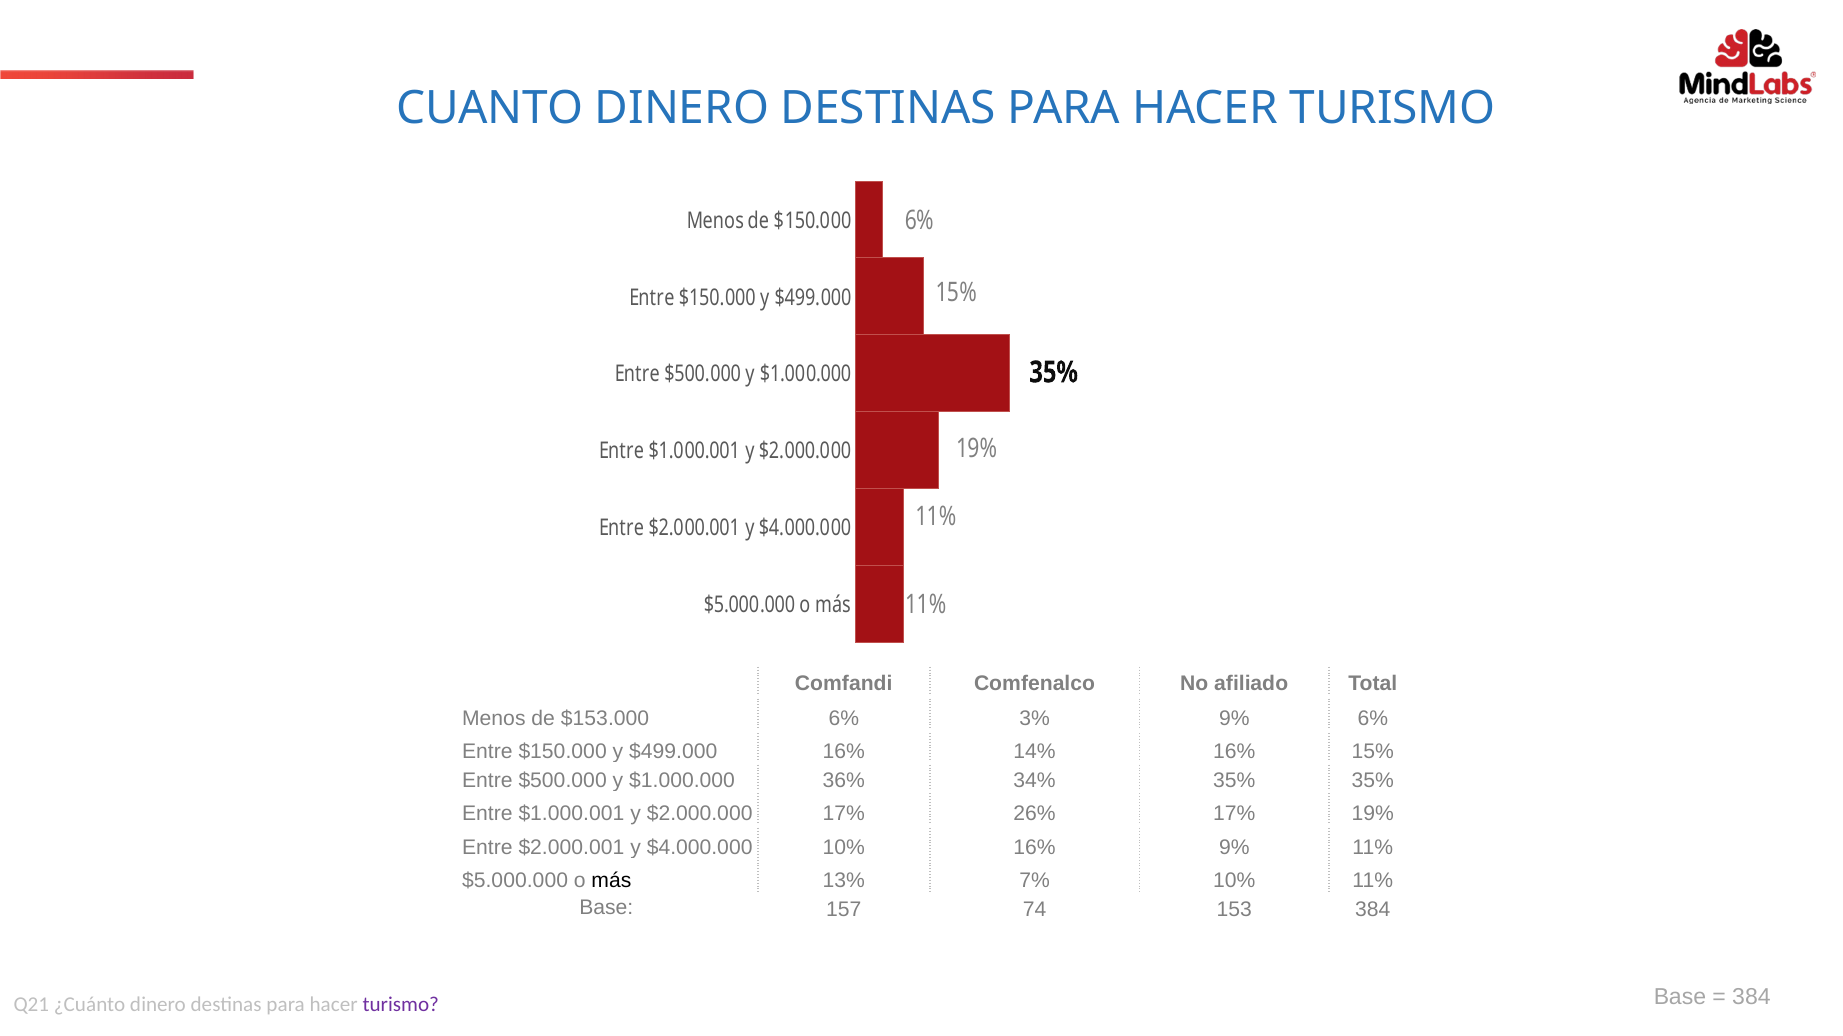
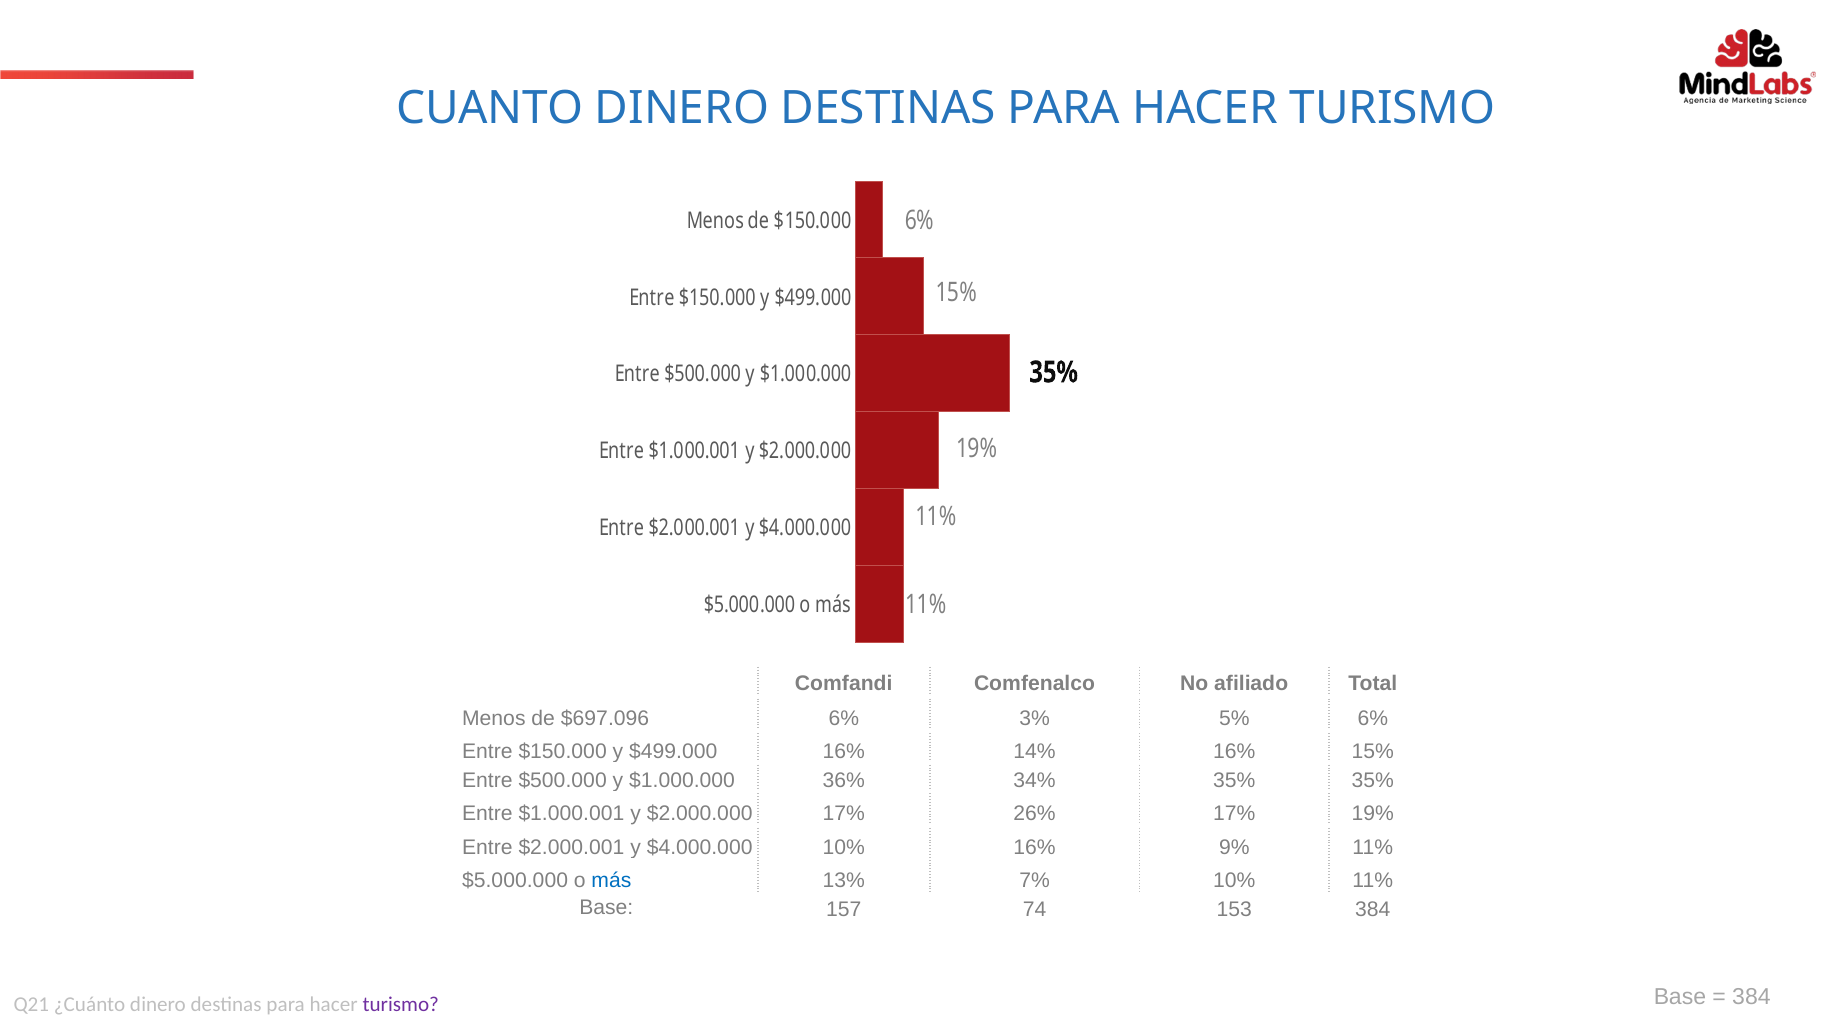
$153.000: $153.000 -> $697.096 (605, 719)
3% 9%: 9% -> 5% (1234, 719)
más colour: black -> blue (611, 882)
